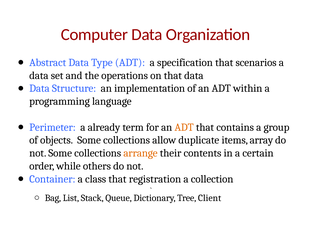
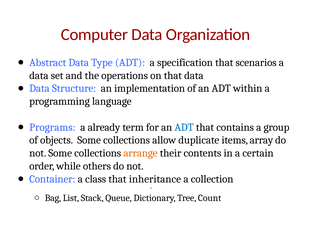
Perimeter: Perimeter -> Programs (52, 127)
ADT colour: orange -> blue (184, 127)
registration: registration -> inheritance (155, 179)
Client: Client -> Count (210, 198)
